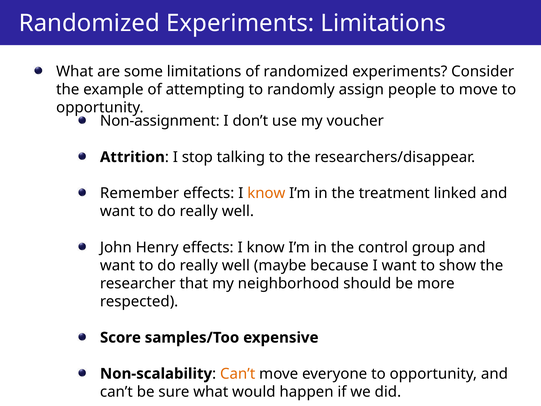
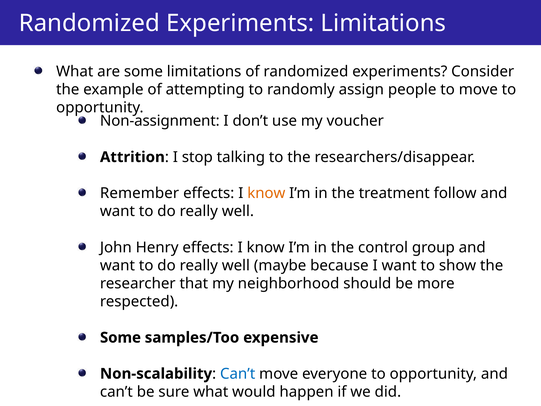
linked: linked -> follow (455, 193)
Score: Score -> Some (120, 337)
Can’t colour: orange -> blue (238, 374)
